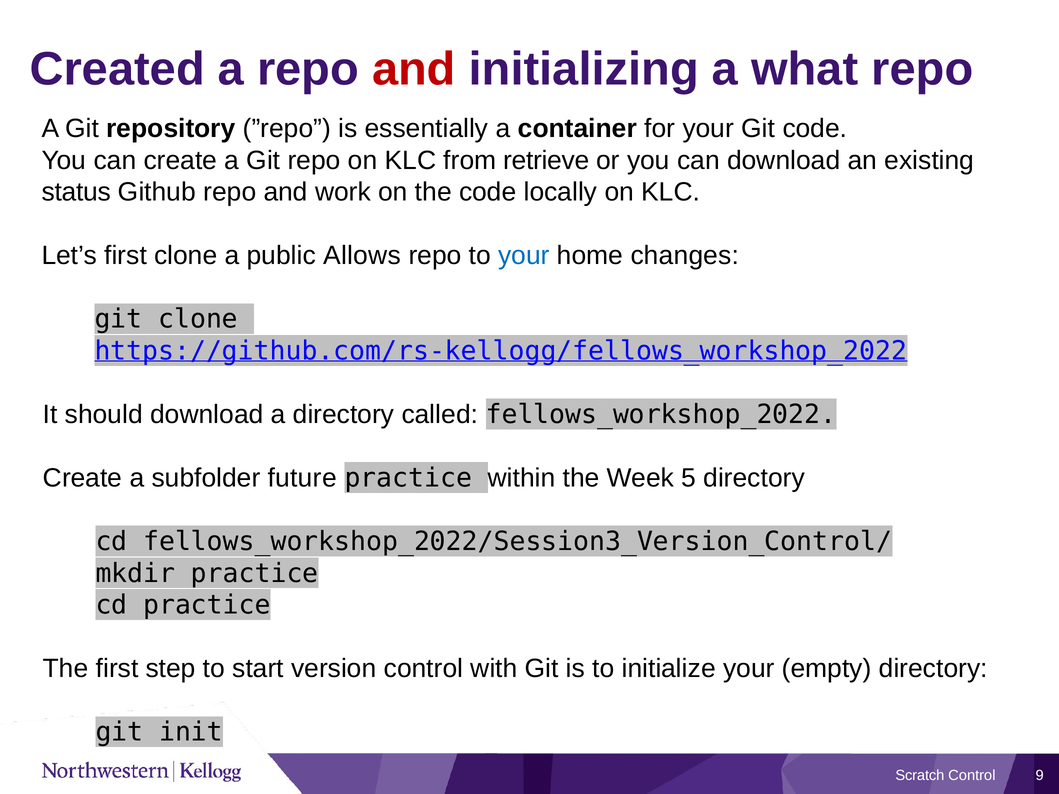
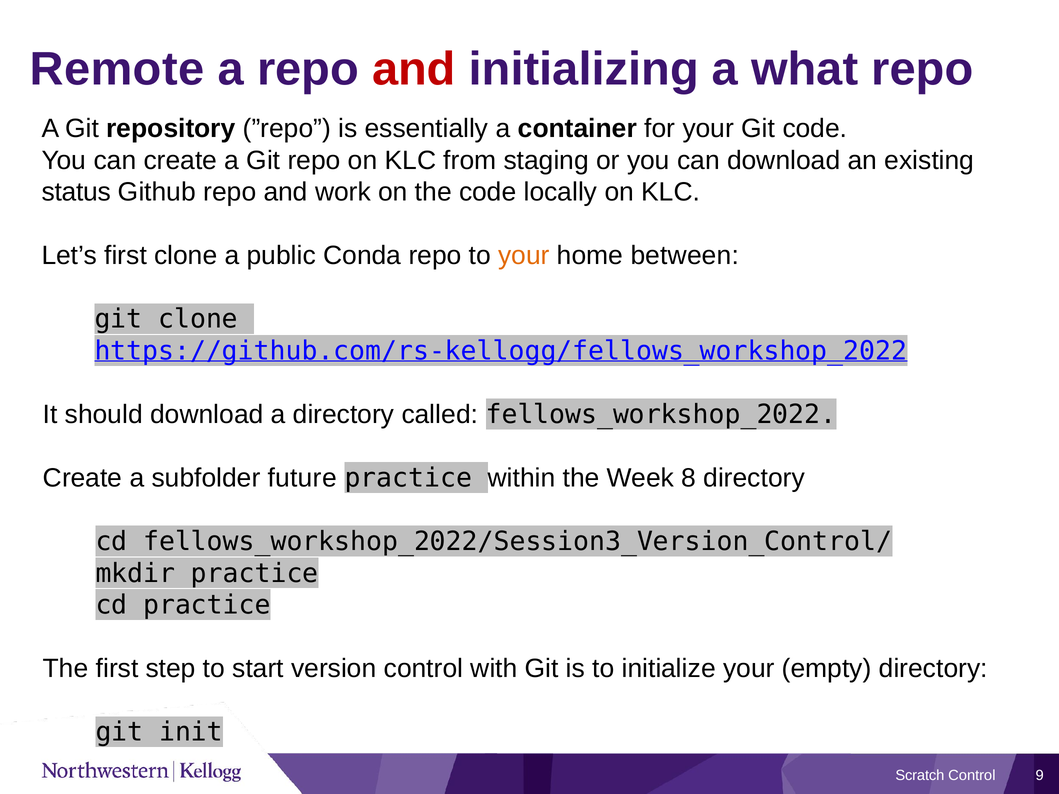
Created: Created -> Remote (117, 69)
retrieve: retrieve -> staging (546, 160)
Allows: Allows -> Conda (362, 256)
your colour: blue -> orange (524, 256)
changes: changes -> between (685, 256)
5: 5 -> 8 (689, 478)
